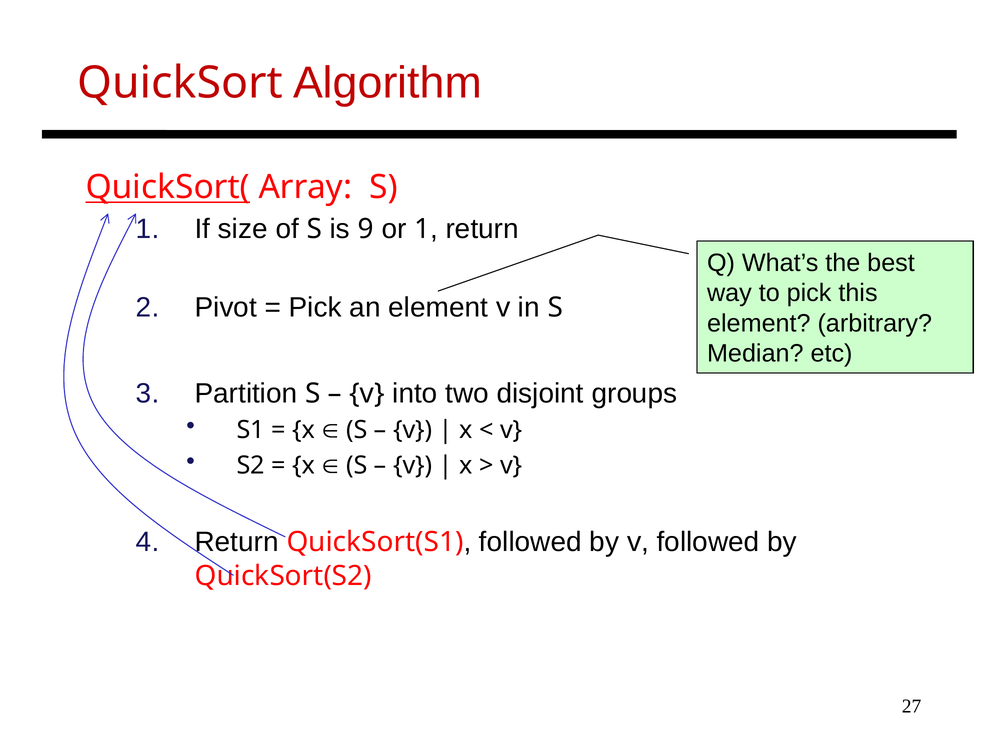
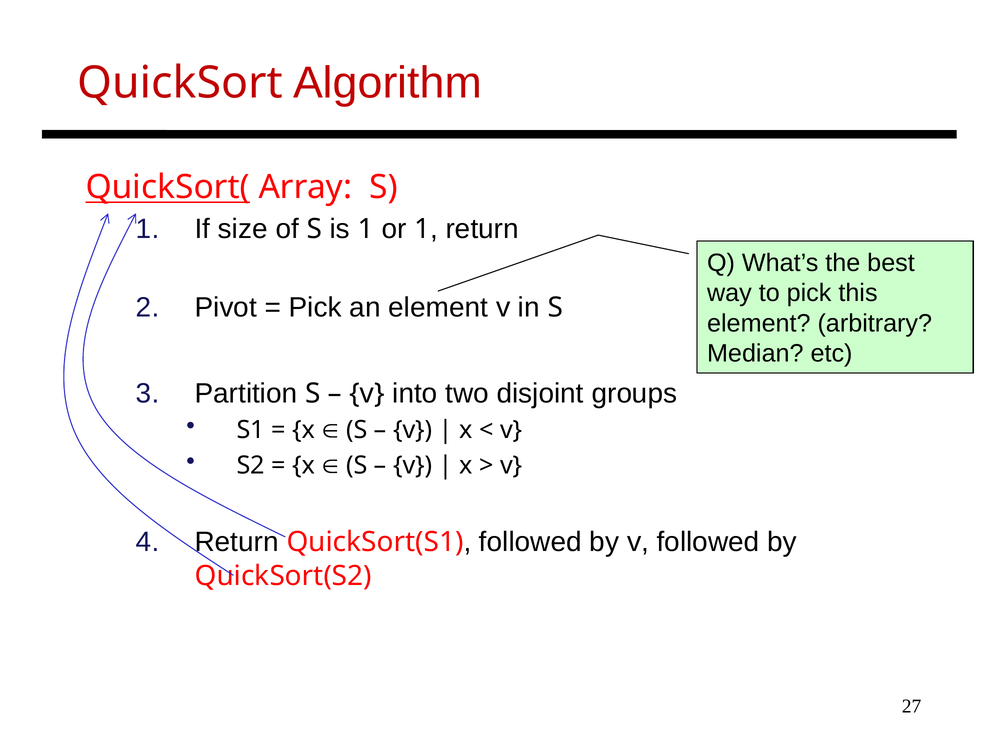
is 9: 9 -> 1 (366, 229)
